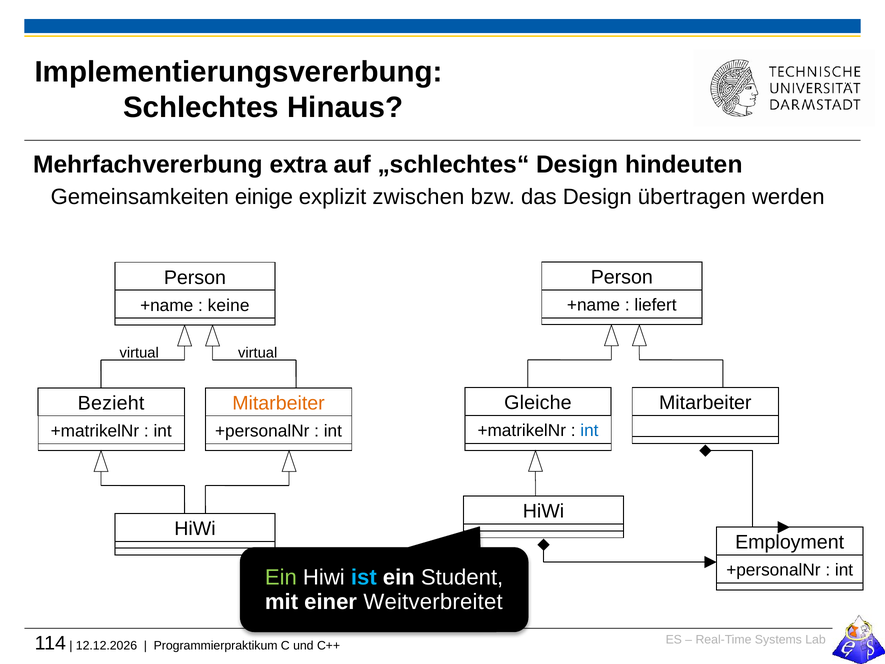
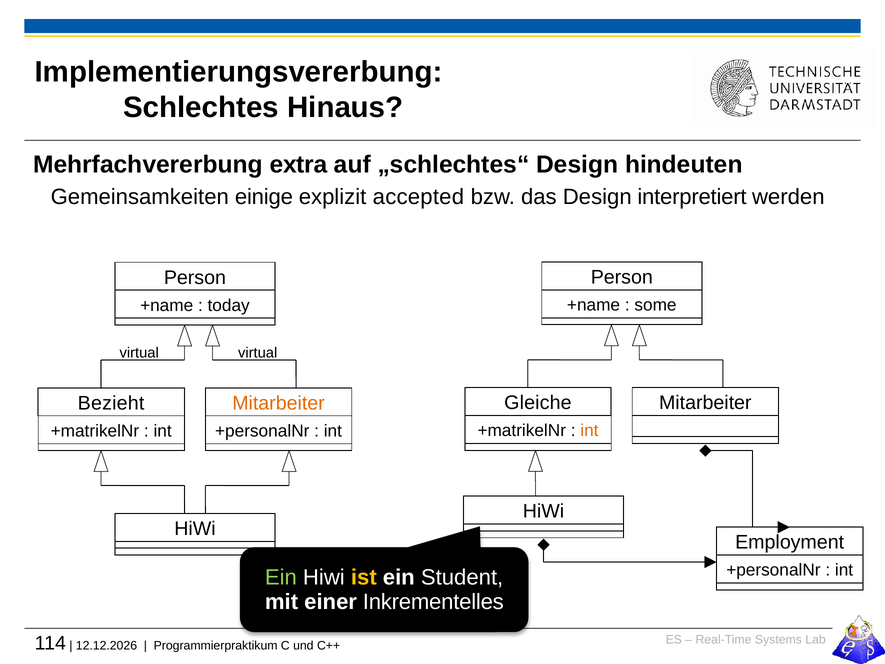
zwischen: zwischen -> accepted (418, 197)
übertragen: übertragen -> interpretiert (692, 197)
liefert: liefert -> some (656, 305)
keine: keine -> today (229, 305)
int colour: blue -> orange (589, 431)
ist colour: light blue -> yellow (364, 577)
Weitverbreitet: Weitverbreitet -> Inkrementelles (433, 602)
